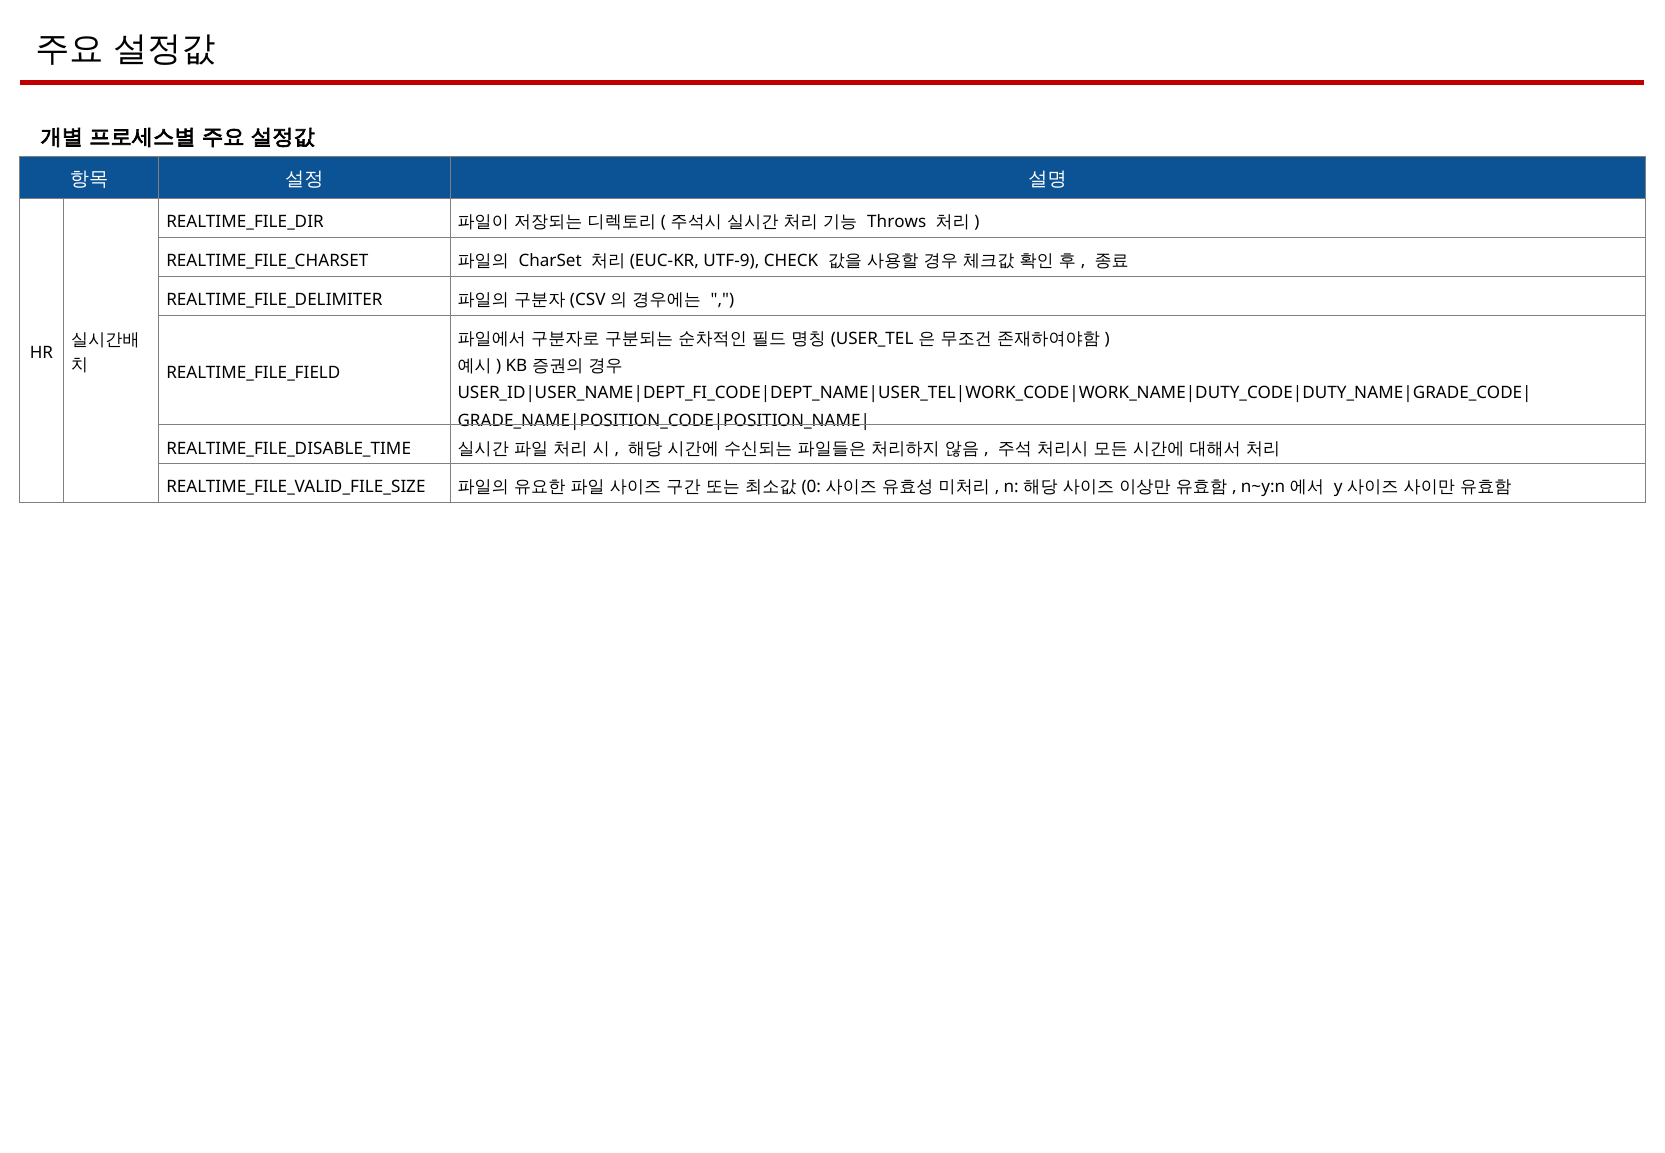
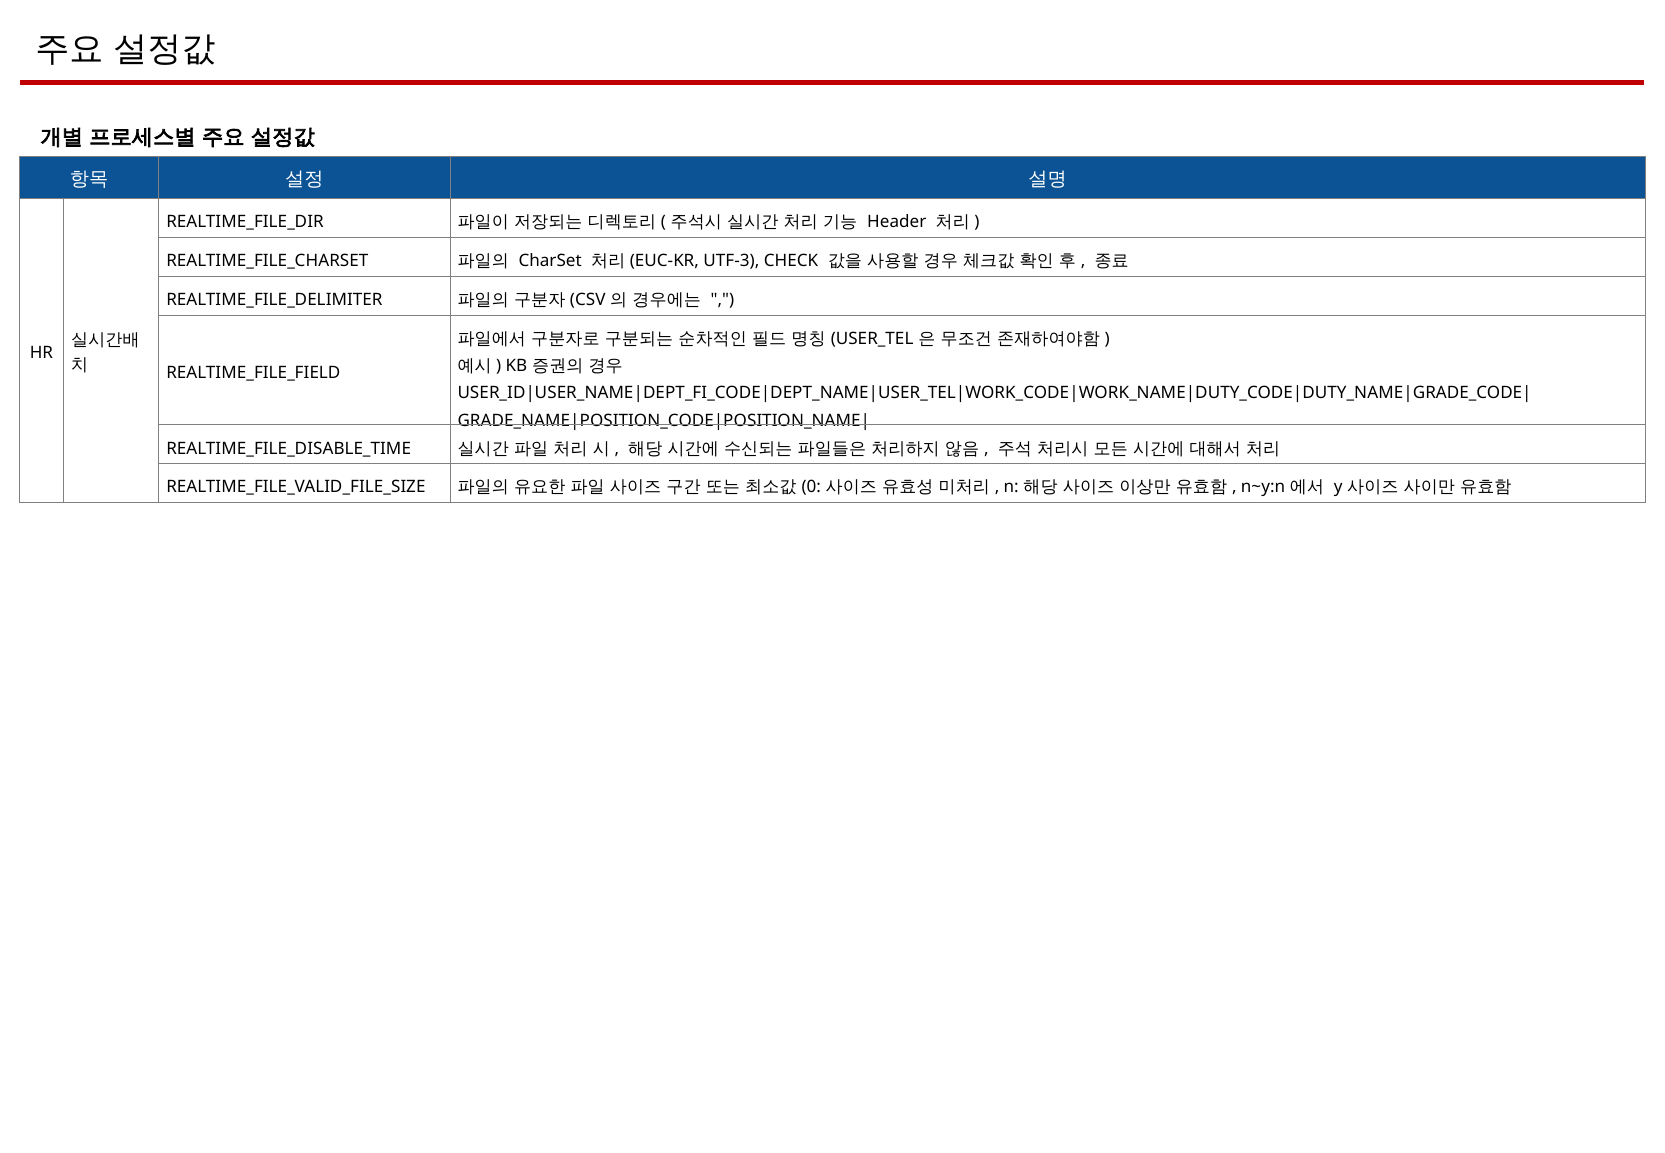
Throws: Throws -> Header (897, 222)
UTF-9: UTF-9 -> UTF-3 (731, 261)
